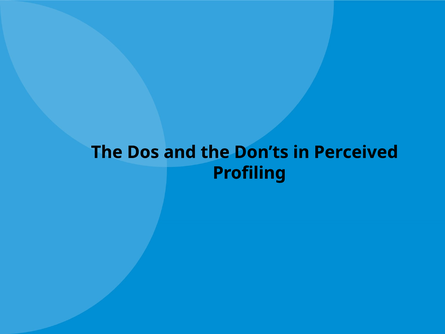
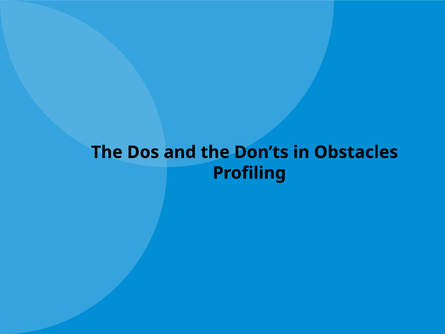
Perceived: Perceived -> Obstacles (356, 152)
